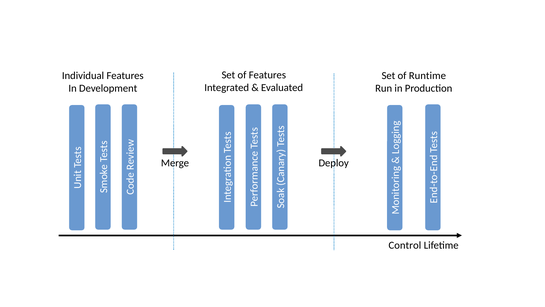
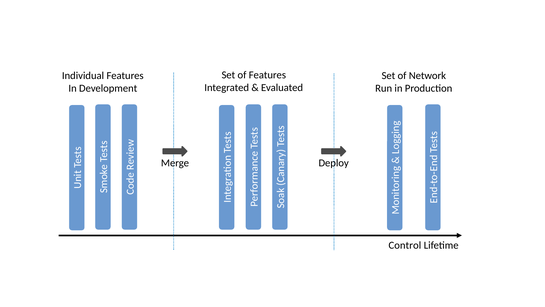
Runtime: Runtime -> Network (427, 75)
